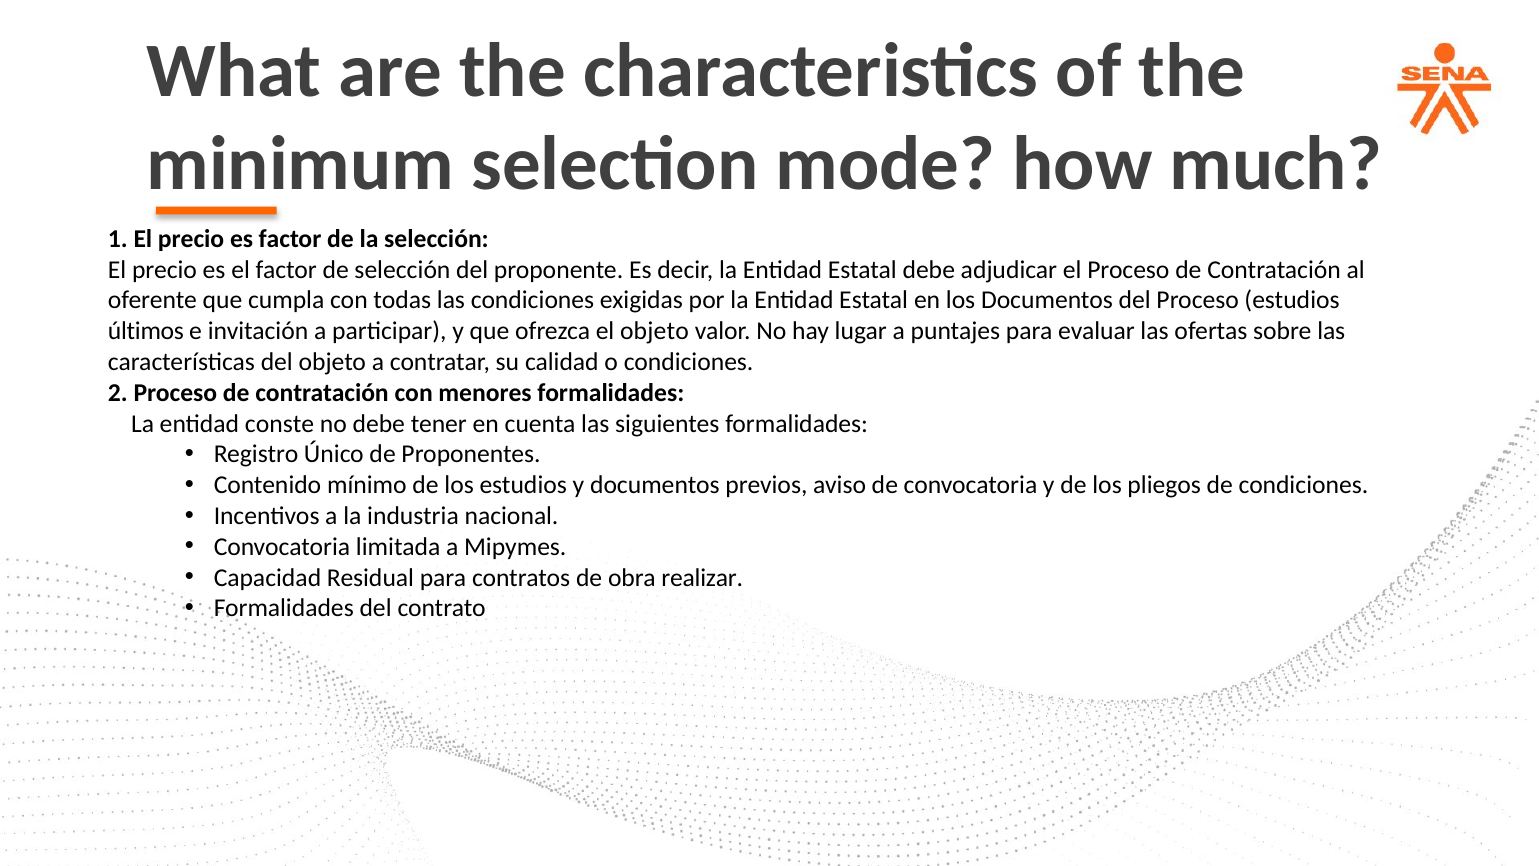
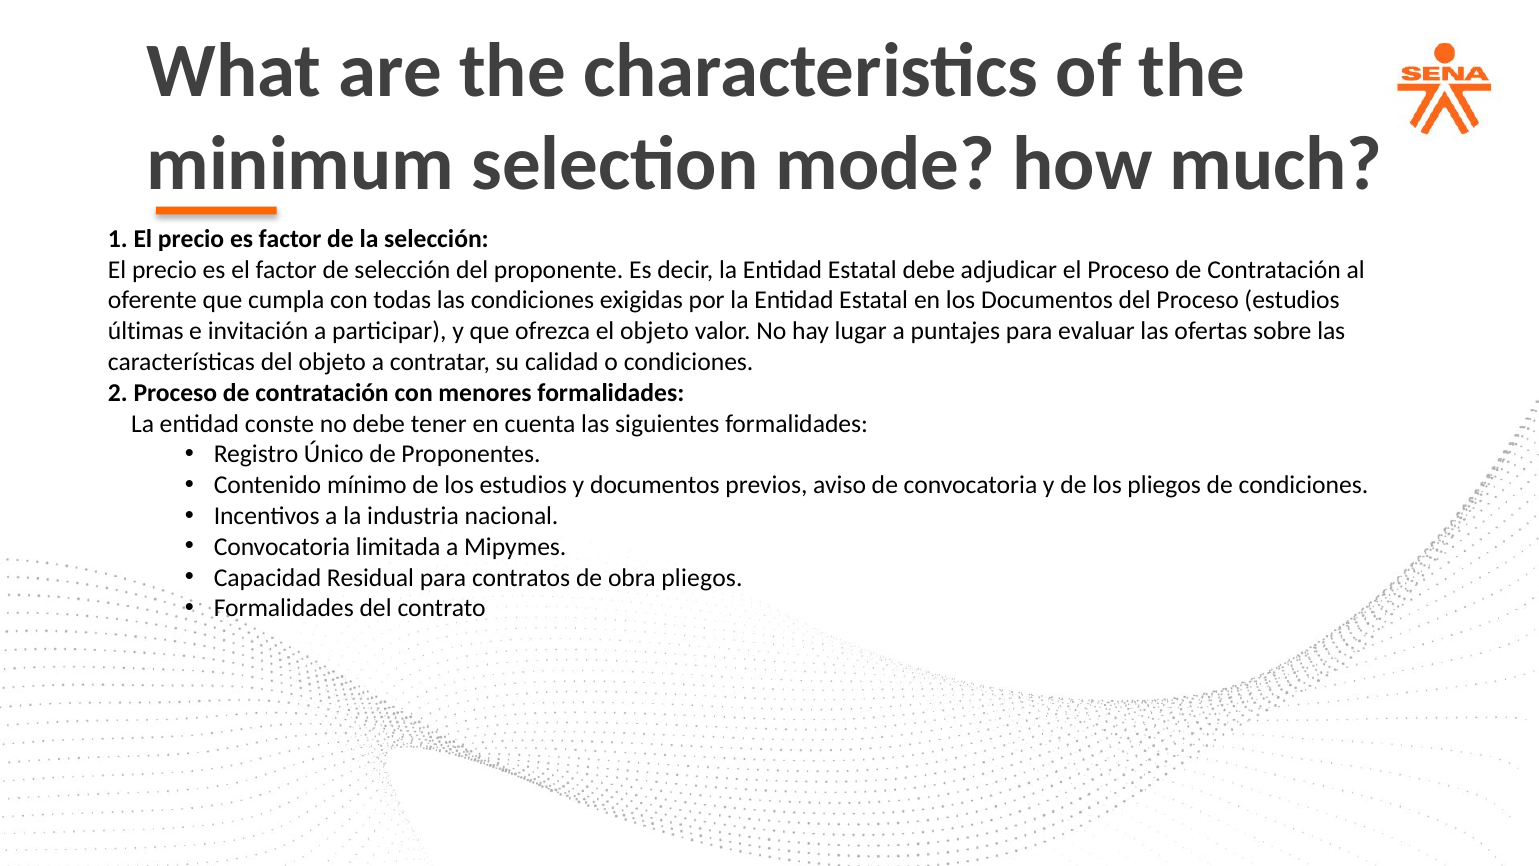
últimos: últimos -> últimas (146, 331)
obra realizar: realizar -> pliegos (702, 577)
